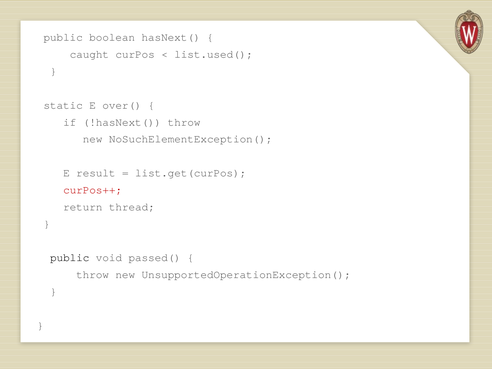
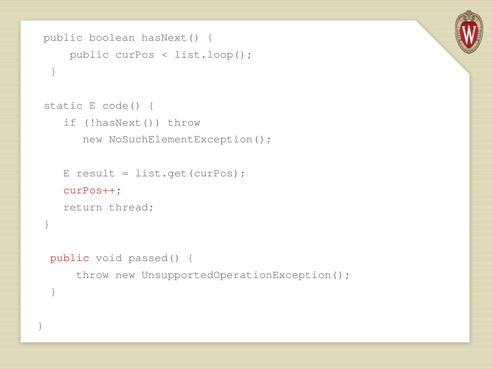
caught: caught -> public (89, 54)
list.used(: list.used( -> list.loop( (214, 54)
over(: over( -> code( (122, 105)
public colour: black -> red (70, 258)
